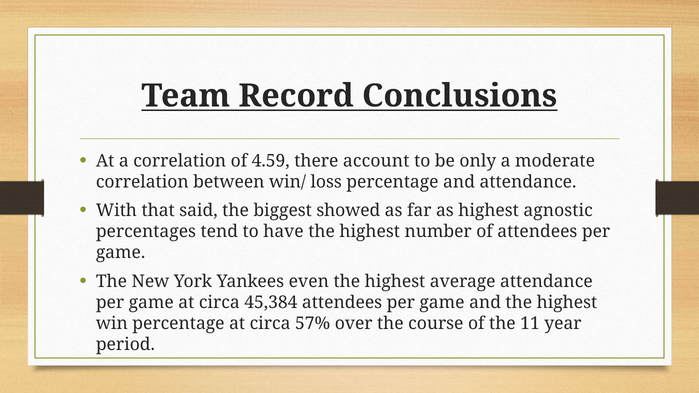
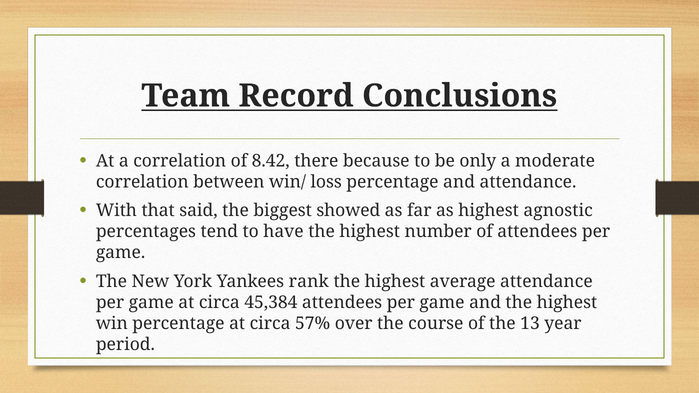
4.59: 4.59 -> 8.42 (271, 161)
account: account -> because (376, 161)
even: even -> rank (309, 282)
11: 11 -> 13 (530, 323)
